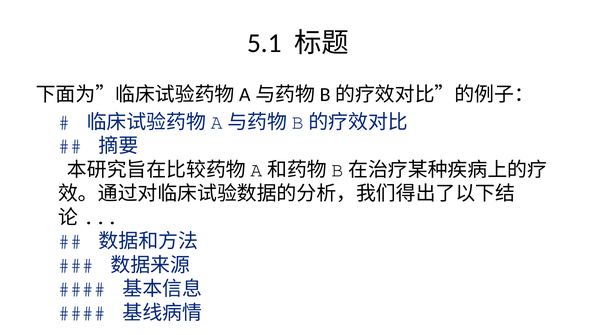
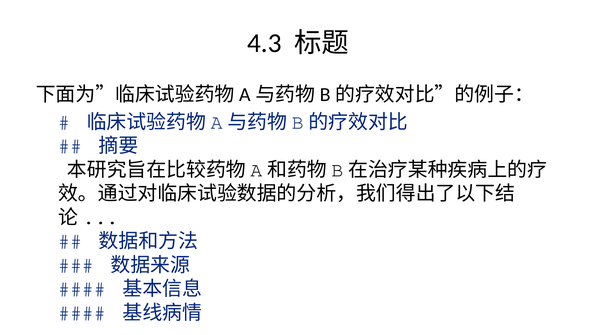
5.1: 5.1 -> 4.3 (264, 43)
